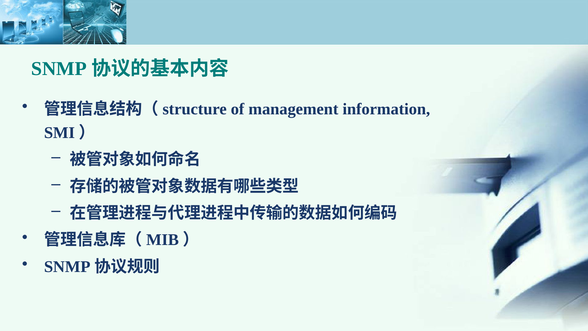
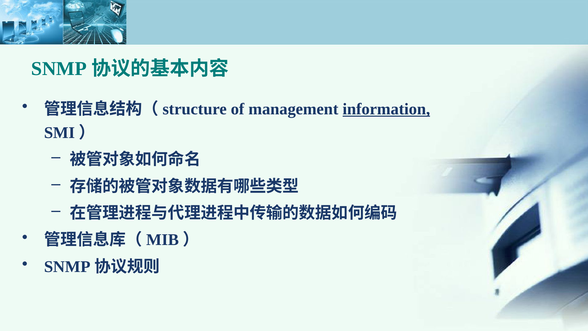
information underline: none -> present (386, 109)
